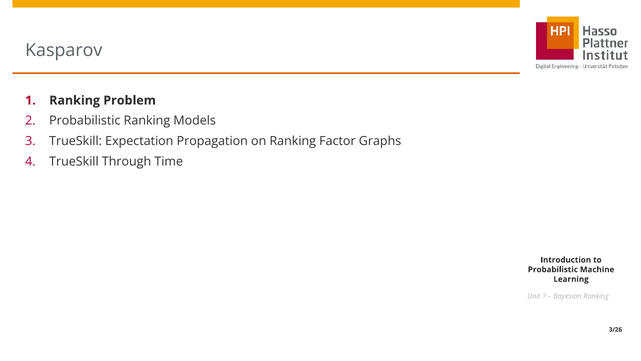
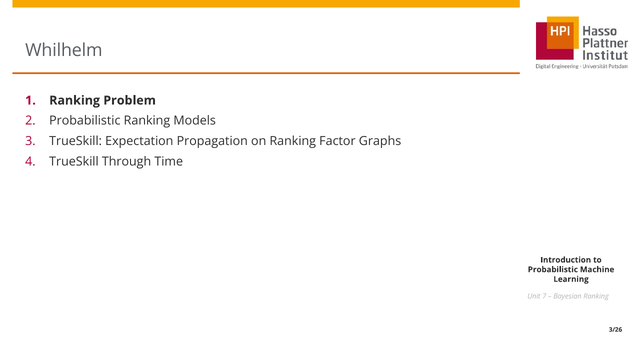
Kasparov: Kasparov -> Whilhelm (64, 51)
